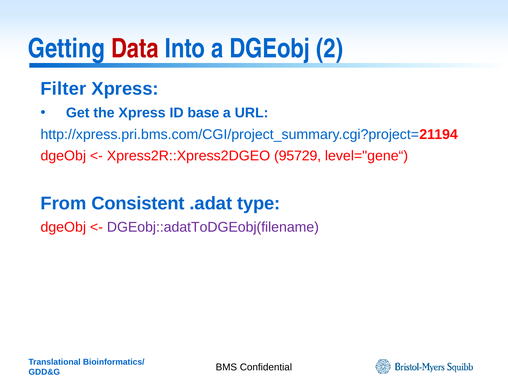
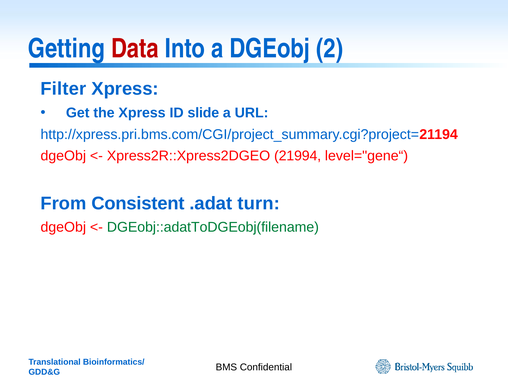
base: base -> slide (203, 113)
95729: 95729 -> 21994 (298, 156)
type: type -> turn (259, 203)
DGEobj::adatToDGEobj(filename colour: purple -> green (213, 227)
